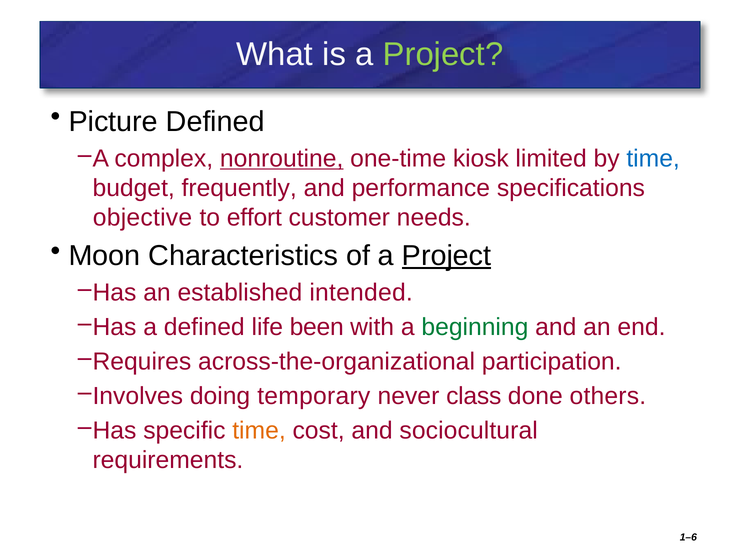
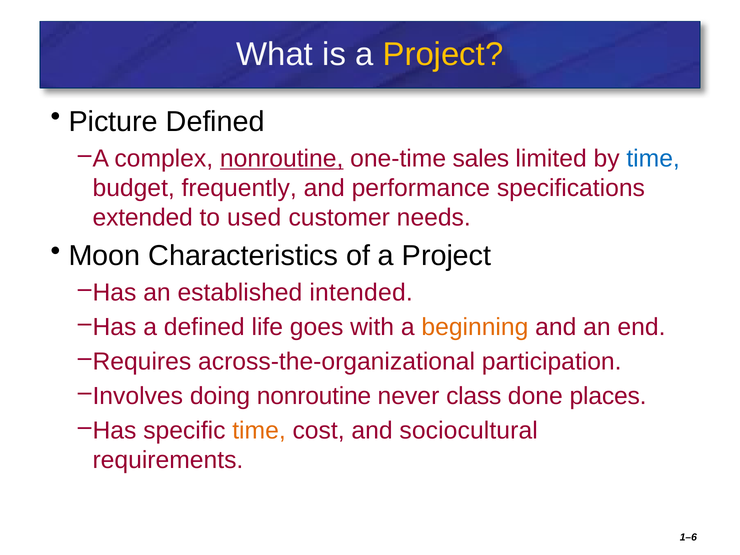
Project colour: light green -> yellow (443, 54)
kiosk: kiosk -> sales (481, 158)
objective: objective -> extended (143, 218)
effort: effort -> used (254, 218)
Project underline: present -> none (447, 256)
been: been -> goes (317, 327)
beginning colour: green -> orange (475, 327)
doing temporary: temporary -> nonroutine (314, 396)
others: others -> places (608, 396)
